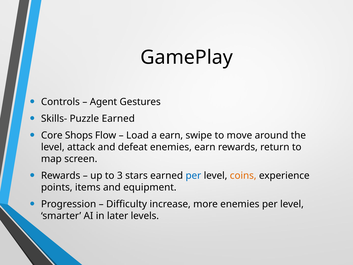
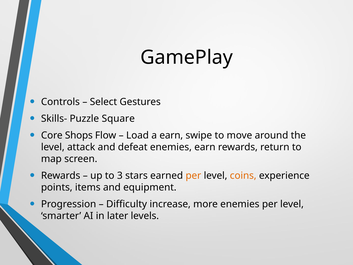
Agent: Agent -> Select (103, 102)
Puzzle Earned: Earned -> Square (118, 119)
per colour: blue -> orange (193, 175)
